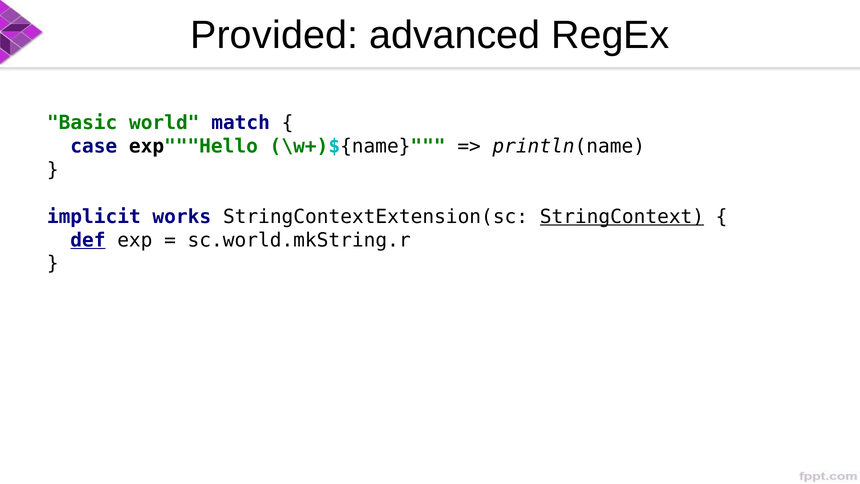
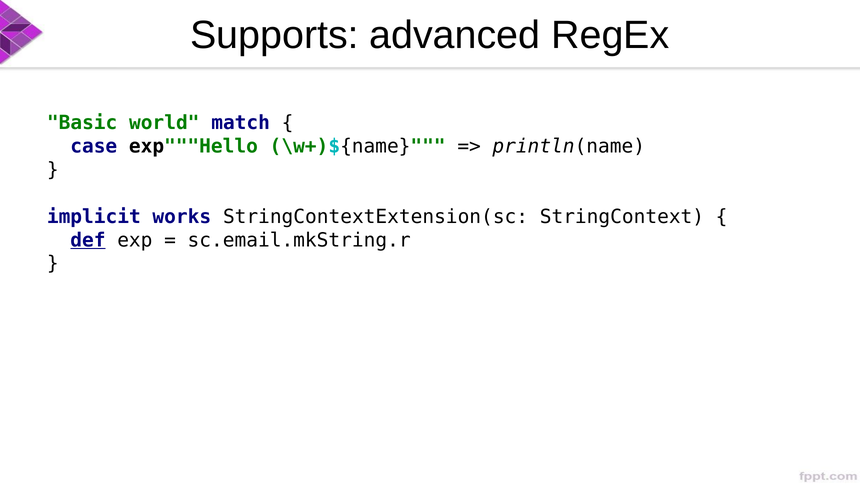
Provided: Provided -> Supports (274, 35)
StringContext underline: present -> none (622, 217)
sc.world.mkString.r: sc.world.mkString.r -> sc.email.mkString.r (299, 240)
